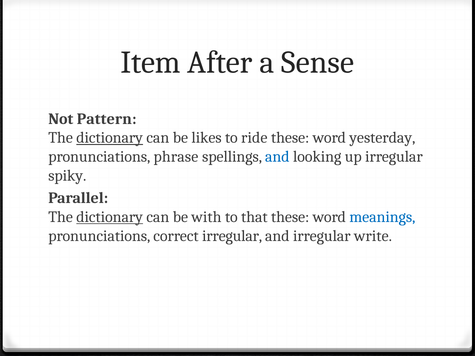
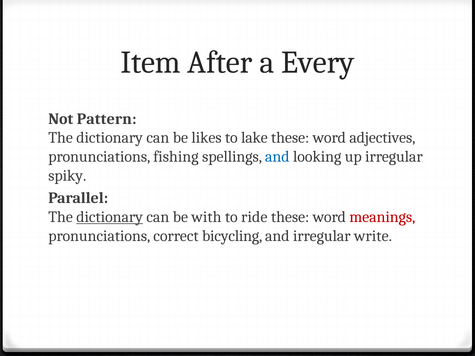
Sense: Sense -> Every (318, 62)
dictionary underline: present -> none (110, 138)
ride: ride -> lake (254, 138)
yesterday: yesterday -> adjectives (382, 138)
phrase: phrase -> fishing (176, 157)
that: that -> ride (254, 217)
meanings colour: blue -> red (382, 217)
correct irregular: irregular -> bicycling (232, 236)
